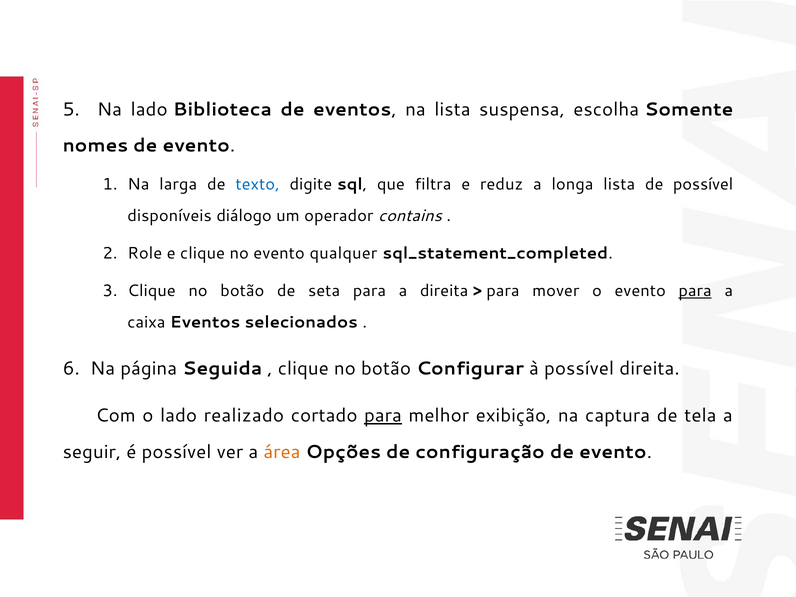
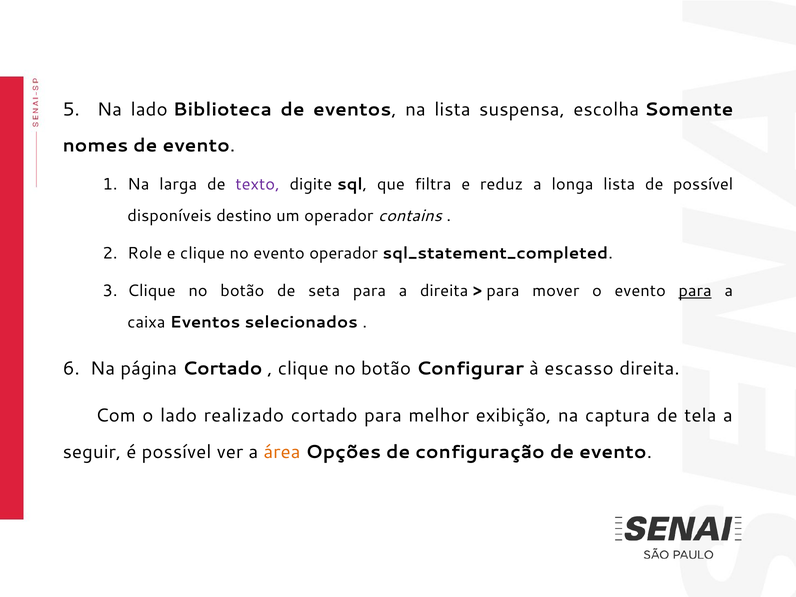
texto colour: blue -> purple (258, 184)
diálogo: diálogo -> destino (244, 216)
evento qualquer: qualquer -> operador (344, 253)
página Seguida: Seguida -> Cortado (222, 369)
à possível: possível -> escasso (579, 369)
para underline: present -> none (383, 416)
